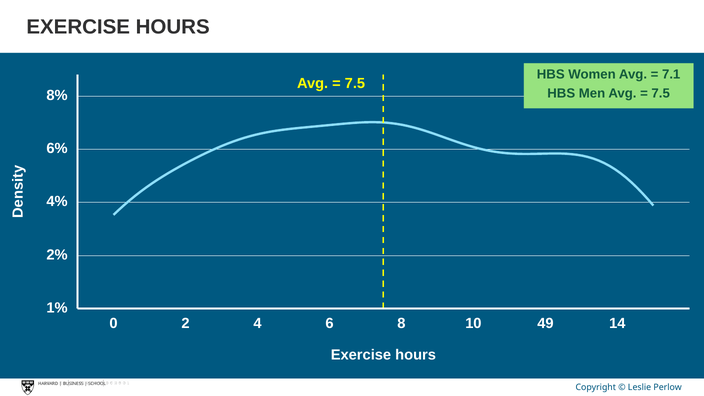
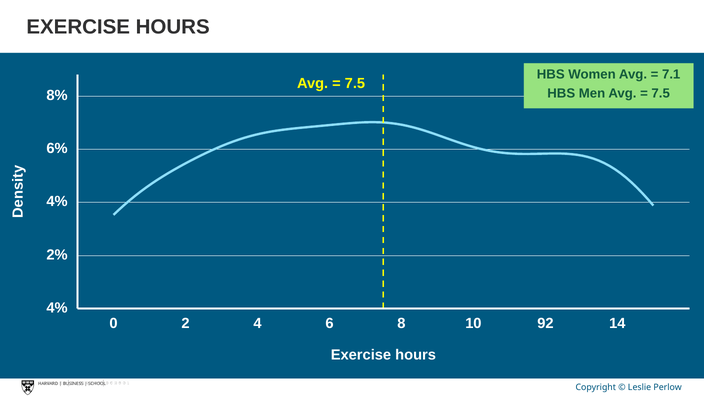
1%: 1% -> 4% (57, 308)
49: 49 -> 92 (545, 323)
